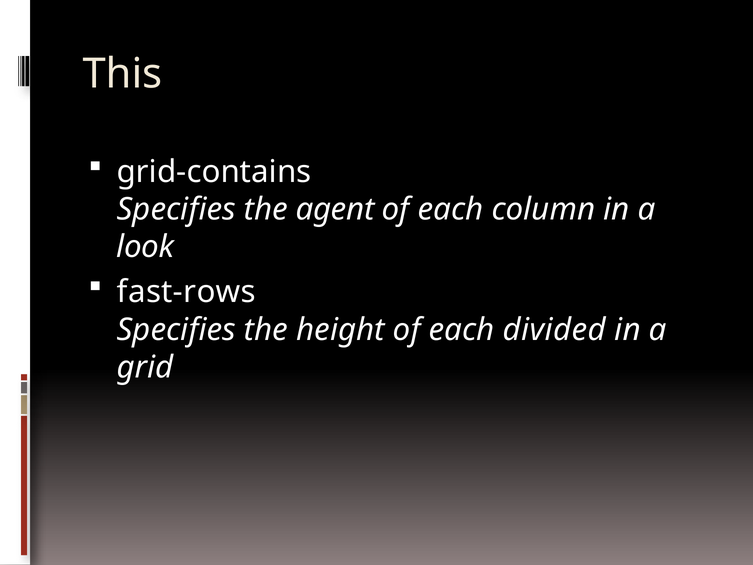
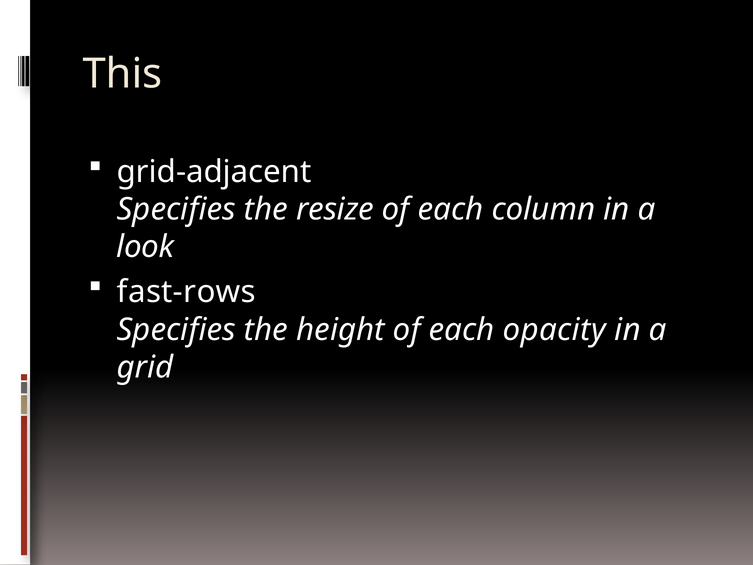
grid-contains: grid-contains -> grid-adjacent (214, 172)
agent: agent -> resize (335, 209)
divided: divided -> opacity (554, 330)
